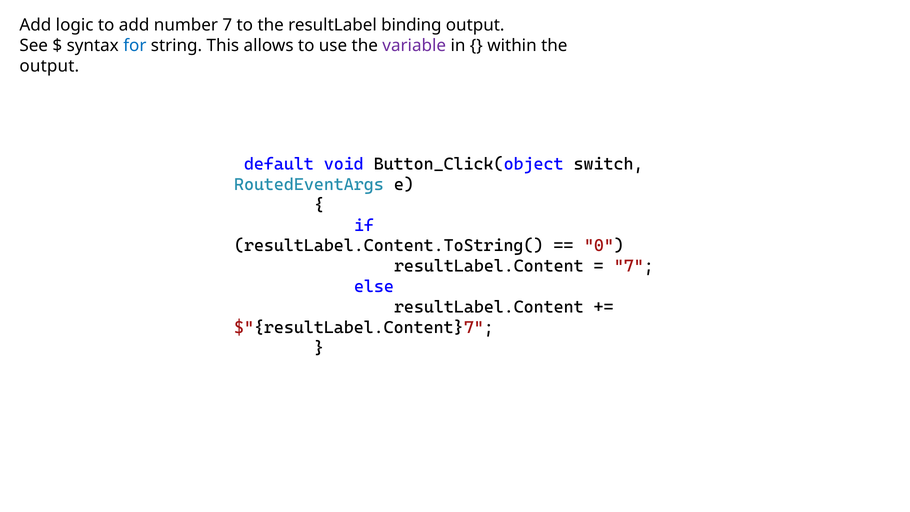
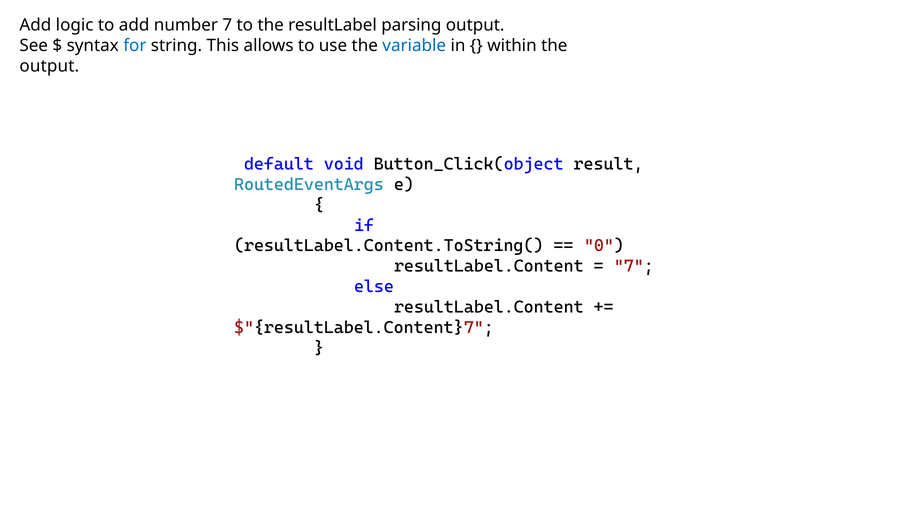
binding: binding -> parsing (411, 25)
variable colour: purple -> blue (414, 46)
switch: switch -> result (609, 164)
